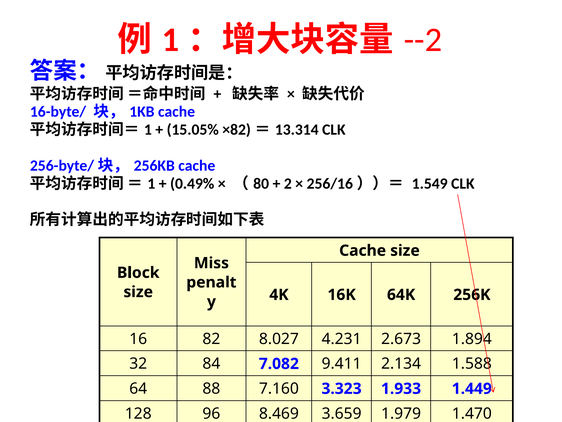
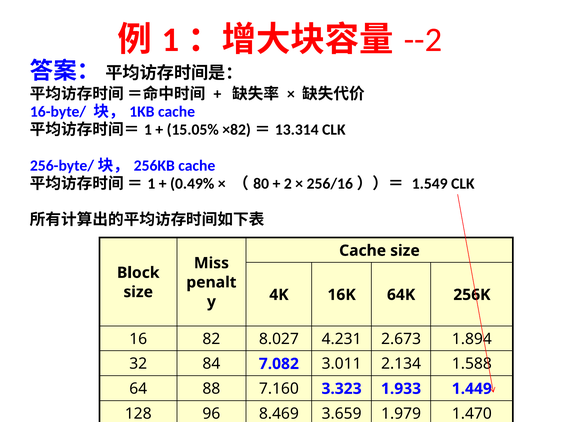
9.411: 9.411 -> 3.011 (342, 363)
